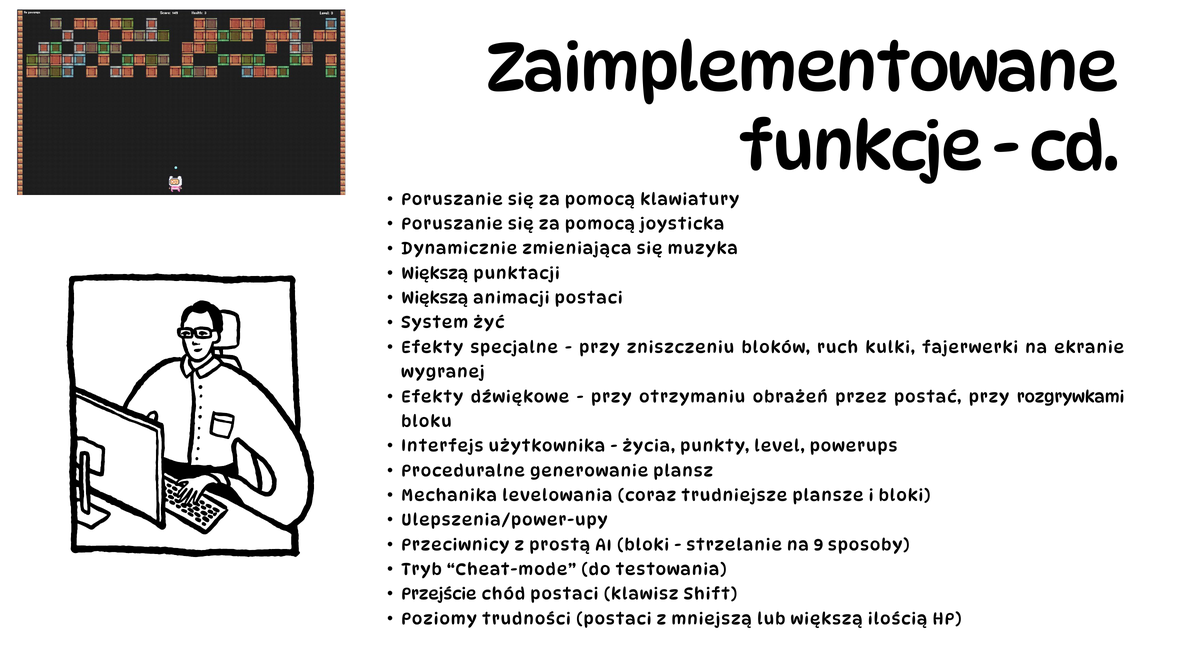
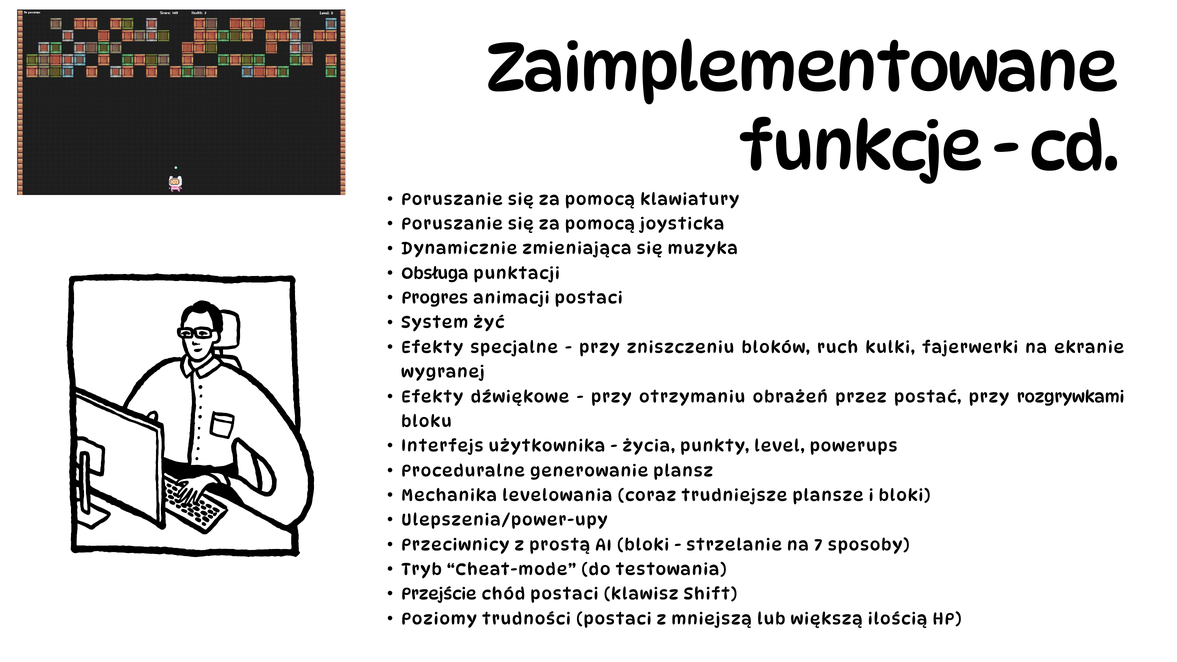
Większą: Większą -> Obsługa (435, 274)
Większą: Większą -> Progres (435, 298)
9: 9 -> 7 (818, 545)
